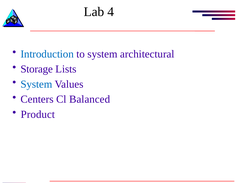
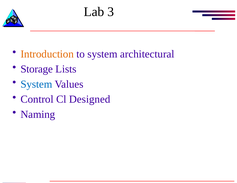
4: 4 -> 3 (111, 12)
Introduction colour: blue -> orange (47, 54)
Centers: Centers -> Control (37, 99)
Balanced: Balanced -> Designed (90, 99)
Product: Product -> Naming (38, 114)
